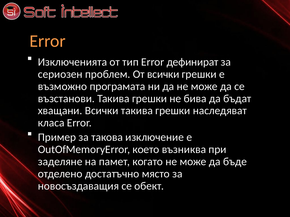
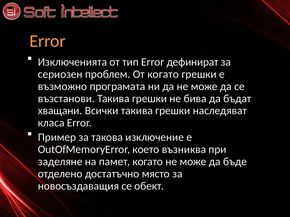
От всички: всички -> когато (163, 74)
